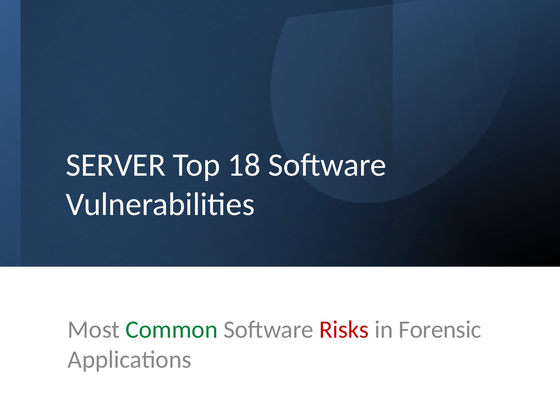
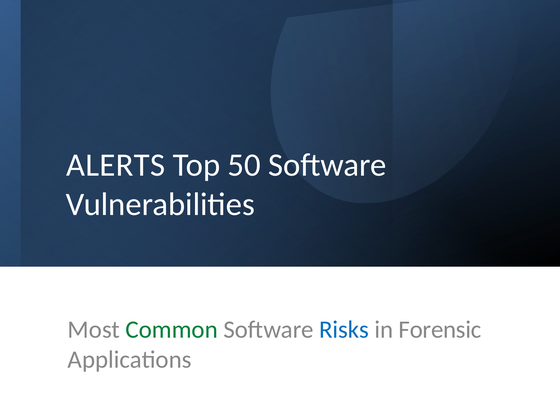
SERVER: SERVER -> ALERTS (116, 165)
18: 18 -> 50 (244, 165)
Risks colour: red -> blue (344, 330)
